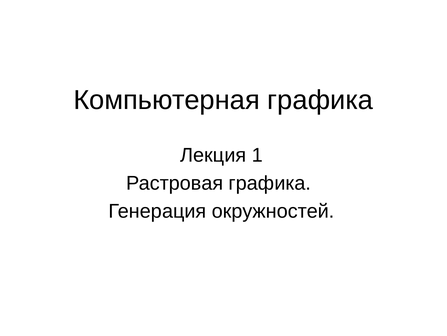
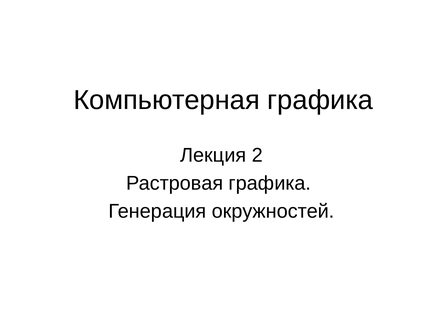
1: 1 -> 2 (257, 155)
